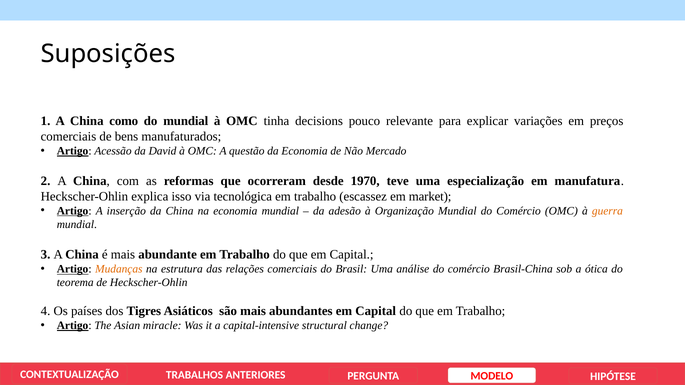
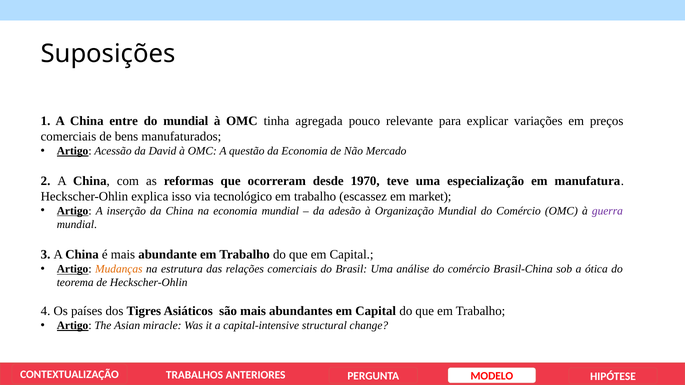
como: como -> entre (124, 121)
decisions: decisions -> agregada (319, 121)
tecnológica: tecnológica -> tecnológico (243, 197)
guerra colour: orange -> purple (607, 211)
